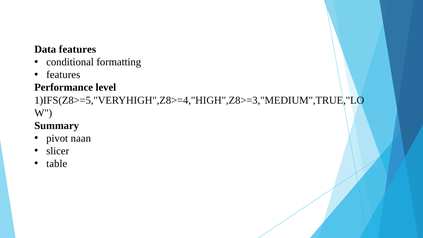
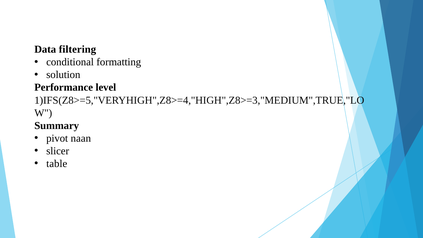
Data features: features -> filtering (77, 49)
features: features -> solution (63, 75)
